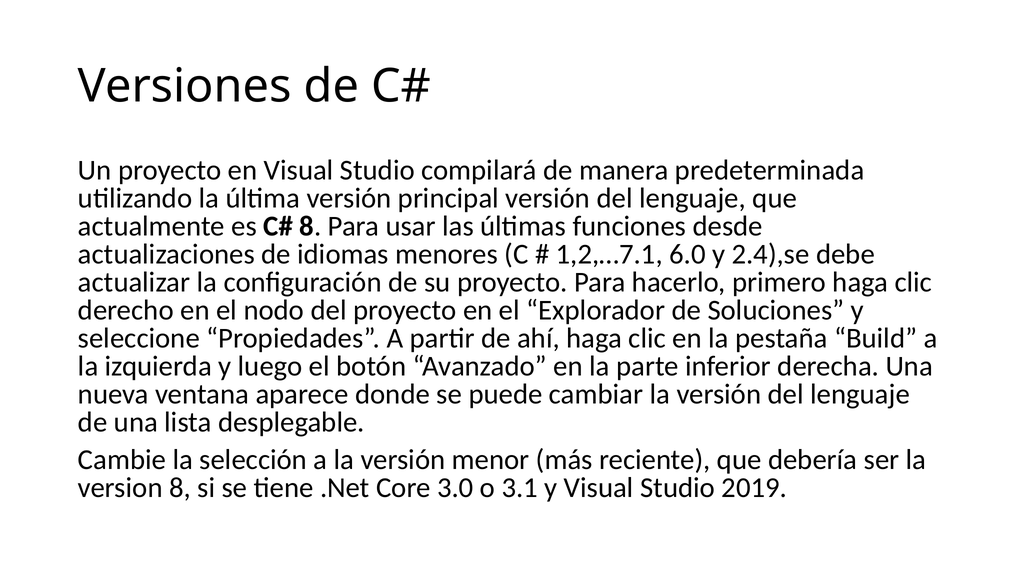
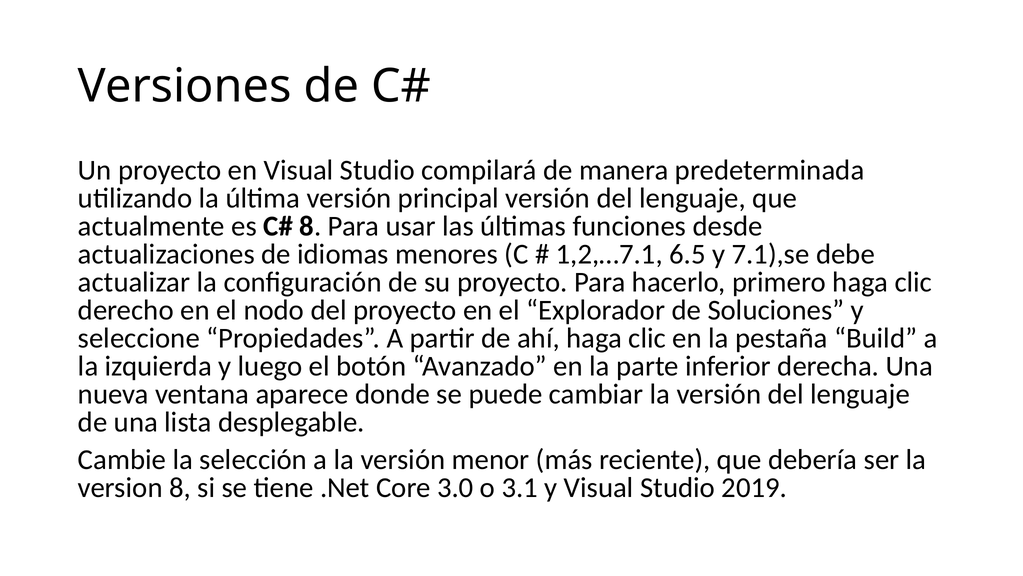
6.0: 6.0 -> 6.5 (687, 254)
2.4),se: 2.4),se -> 7.1),se (771, 254)
